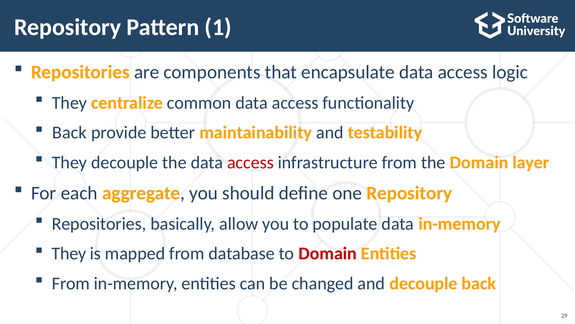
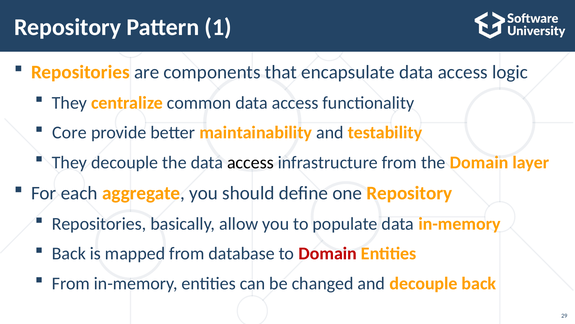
Back: Back -> Core (69, 132)
access colour: red -> black (250, 162)
They: They -> Back (69, 253)
